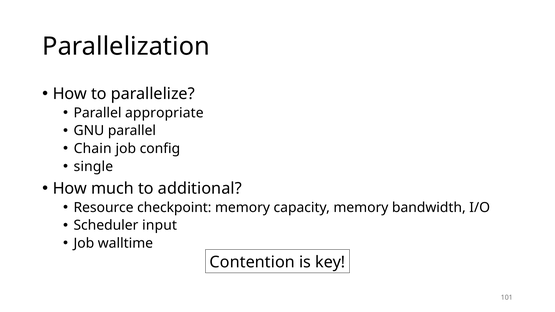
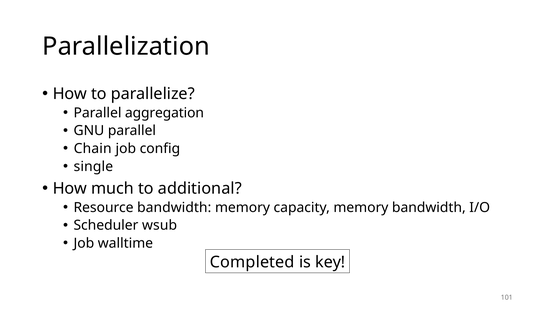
appropriate: appropriate -> aggregation (164, 113)
Resource checkpoint: checkpoint -> bandwidth (174, 208)
input: input -> wsub (160, 226)
Contention: Contention -> Completed (252, 262)
